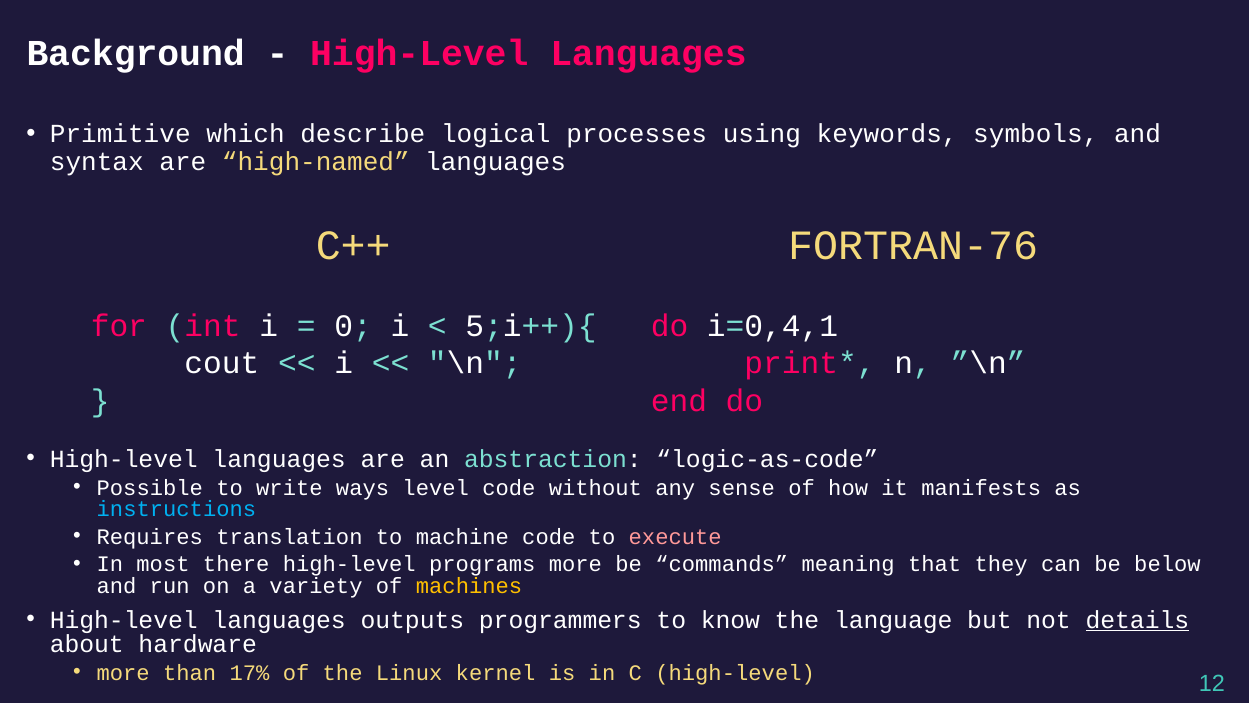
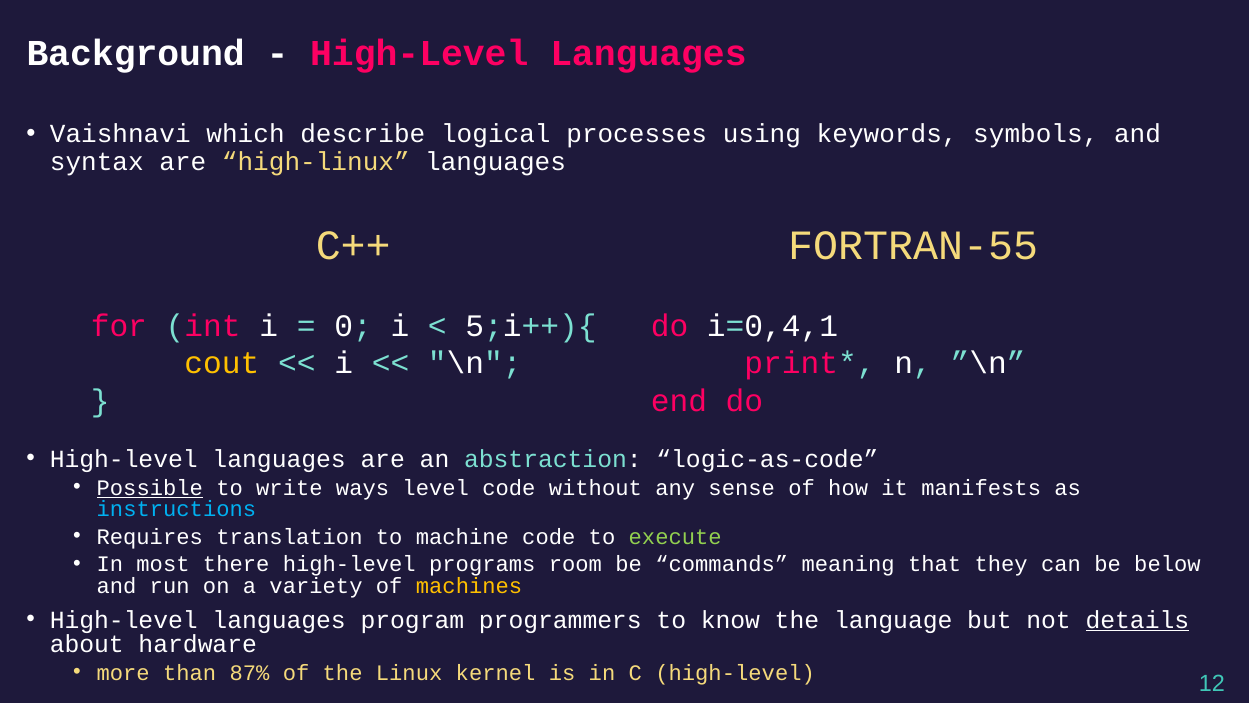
Primitive: Primitive -> Vaishnavi (120, 134)
high-named: high-named -> high-linux (316, 162)
FORTRAN-76: FORTRAN-76 -> FORTRAN-55 (913, 245)
cout colour: white -> yellow (222, 363)
Possible underline: none -> present (150, 488)
execute colour: pink -> light green (675, 537)
programs more: more -> room (575, 564)
outputs: outputs -> program (412, 620)
17%: 17% -> 87% (250, 672)
